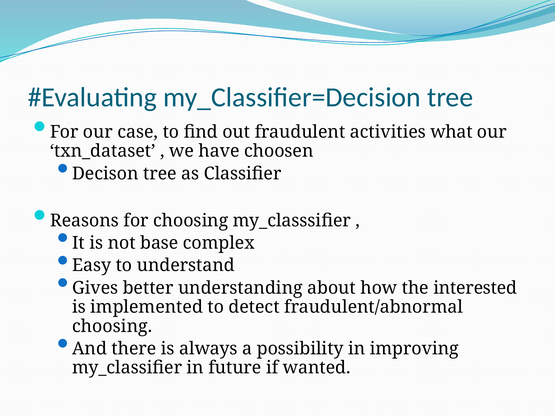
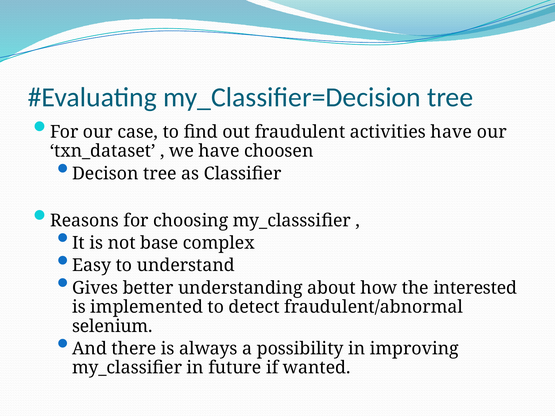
activities what: what -> have (451, 132)
choosing: choosing -> selenium (112, 326)
